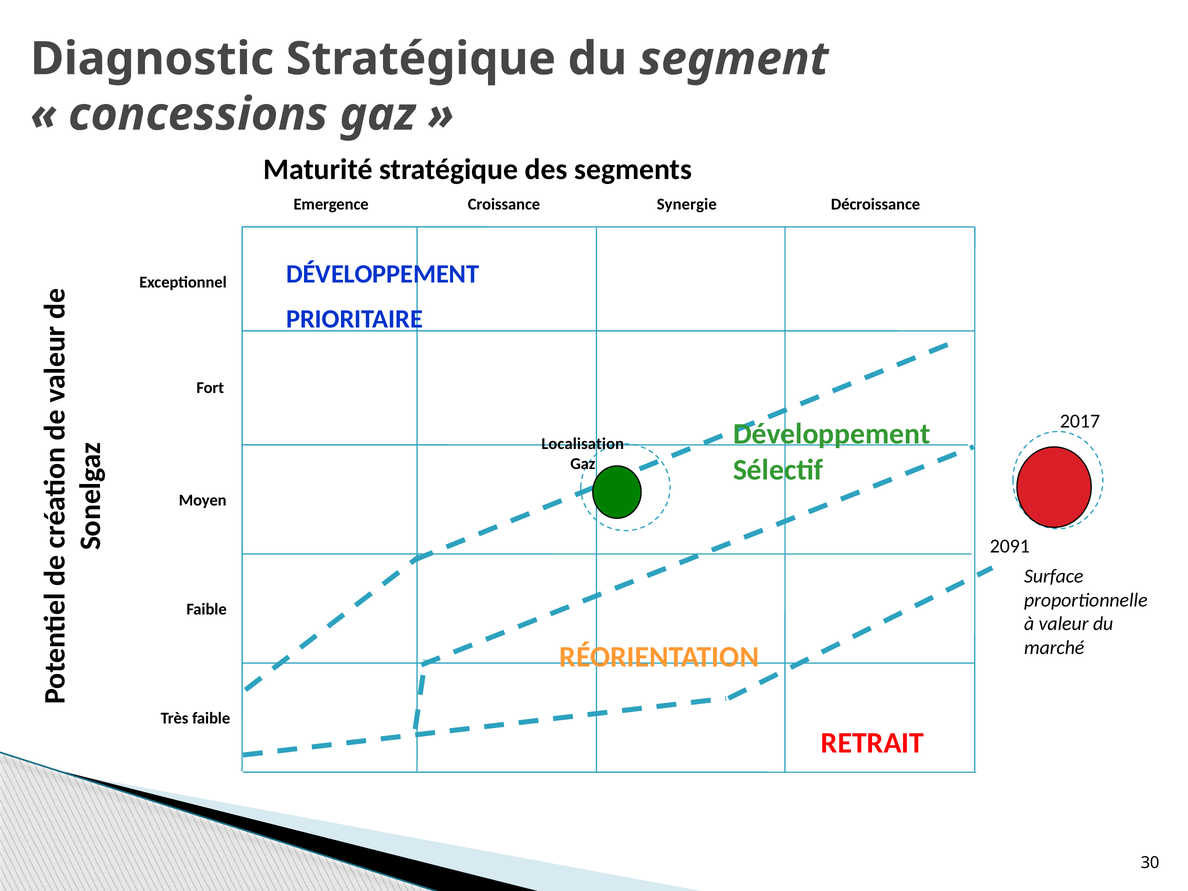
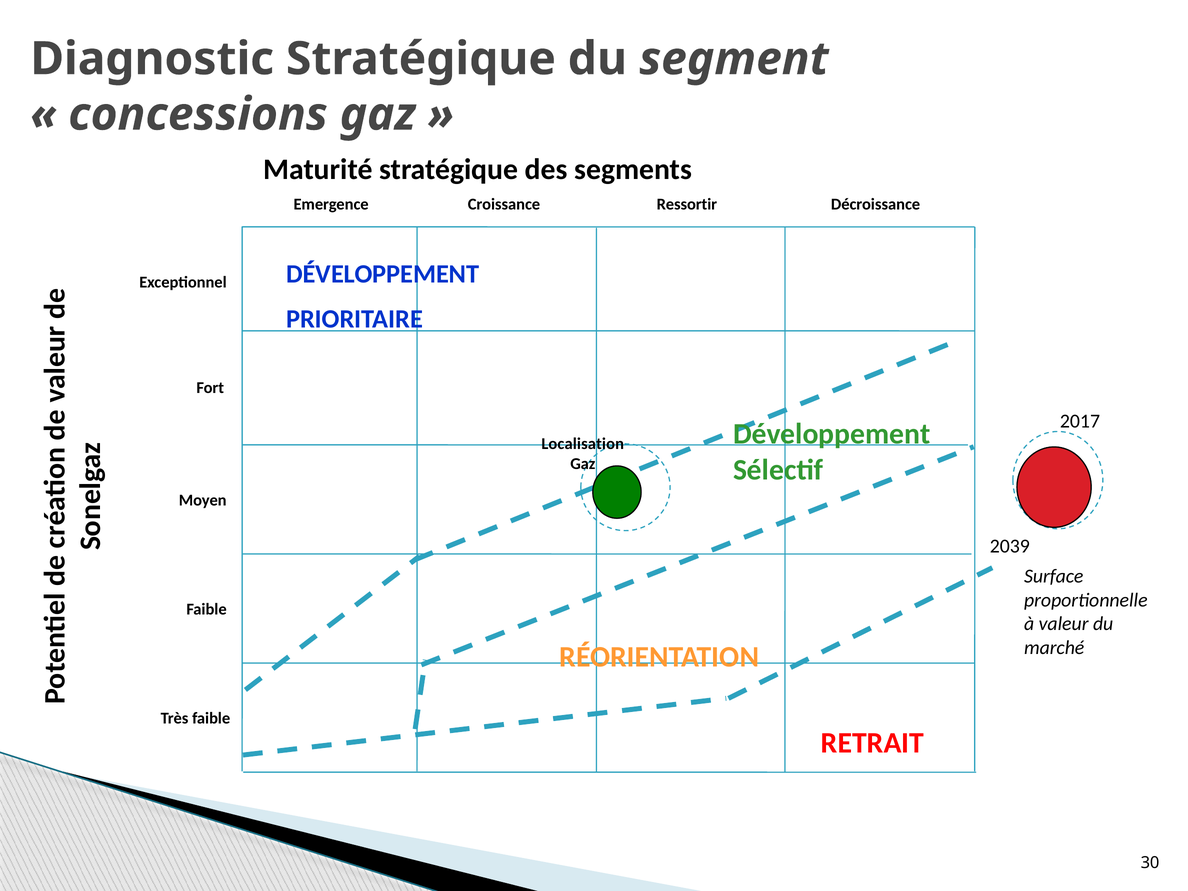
Synergie: Synergie -> Ressortir (687, 204)
2091: 2091 -> 2039 (1010, 546)
